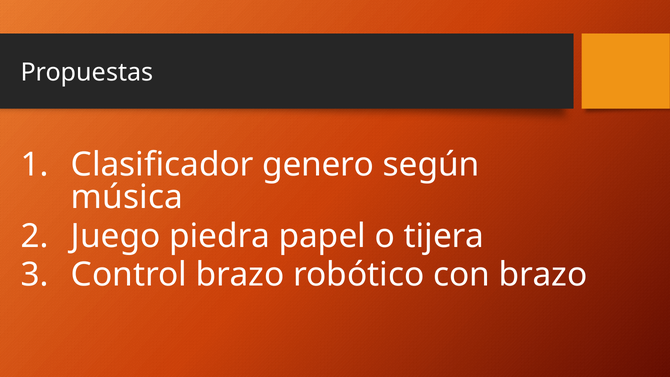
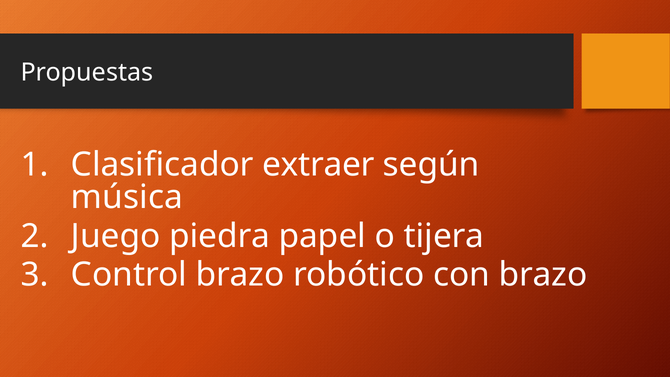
genero: genero -> extraer (318, 165)
